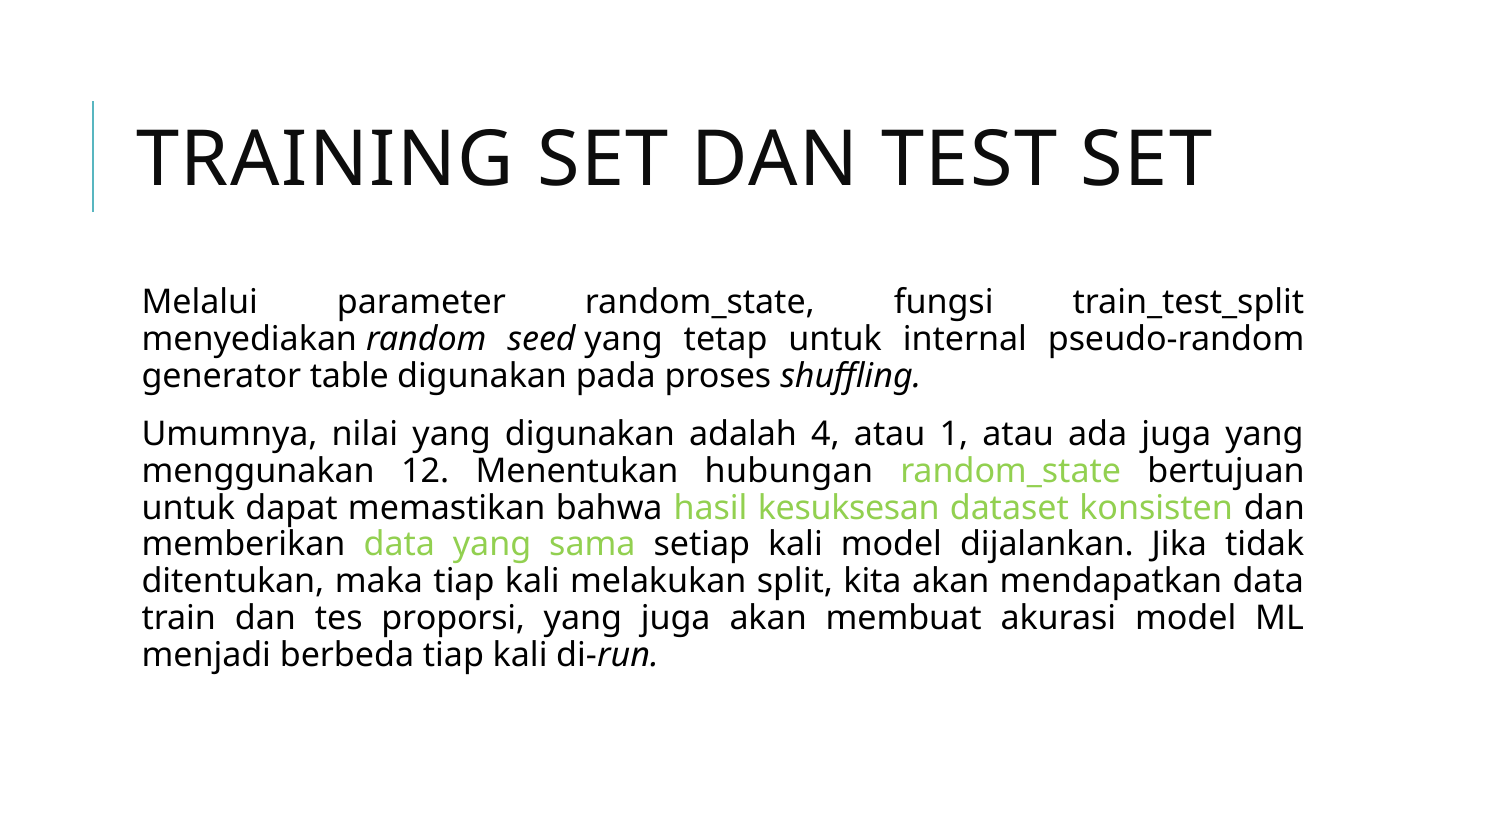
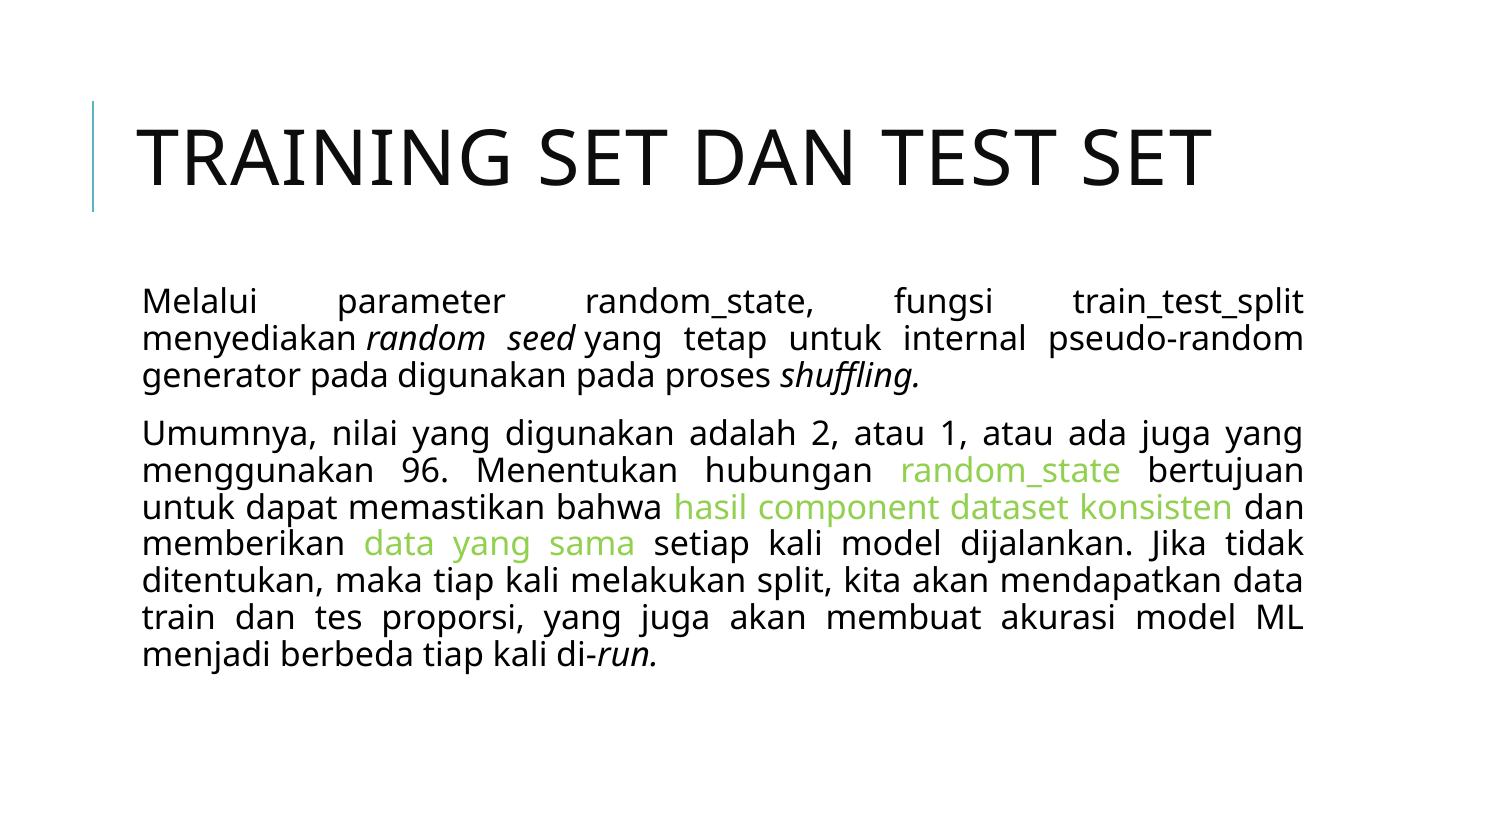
generator table: table -> pada (349, 376)
4: 4 -> 2 (825, 435)
12: 12 -> 96 (425, 471)
kesuksesan: kesuksesan -> component (849, 508)
